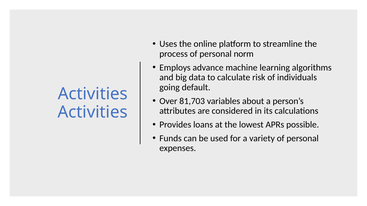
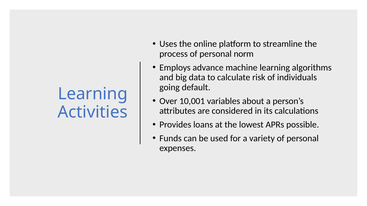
Activities: Activities -> Learning (93, 94)
81,703: 81,703 -> 10,001 (192, 101)
